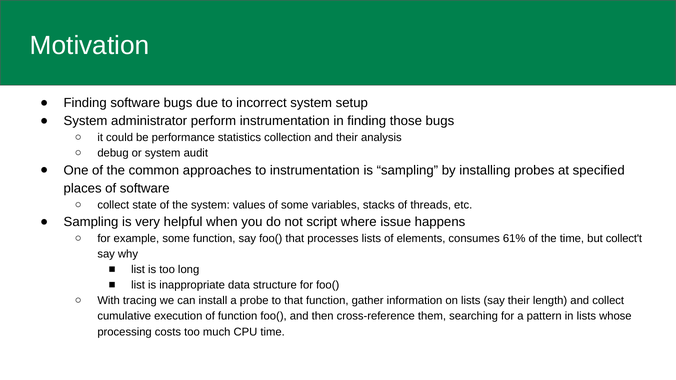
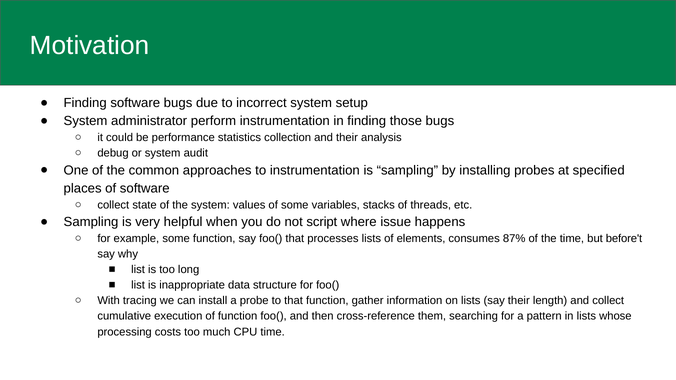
61%: 61% -> 87% (514, 239)
collect't: collect't -> before't (624, 239)
